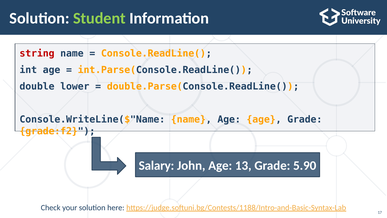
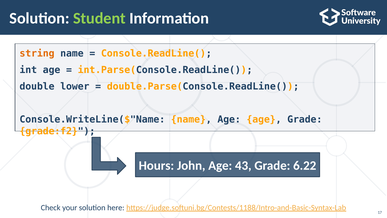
string colour: red -> orange (37, 53)
Salary: Salary -> Hours (156, 165)
13: 13 -> 43 (243, 165)
5.90: 5.90 -> 6.22 (305, 165)
